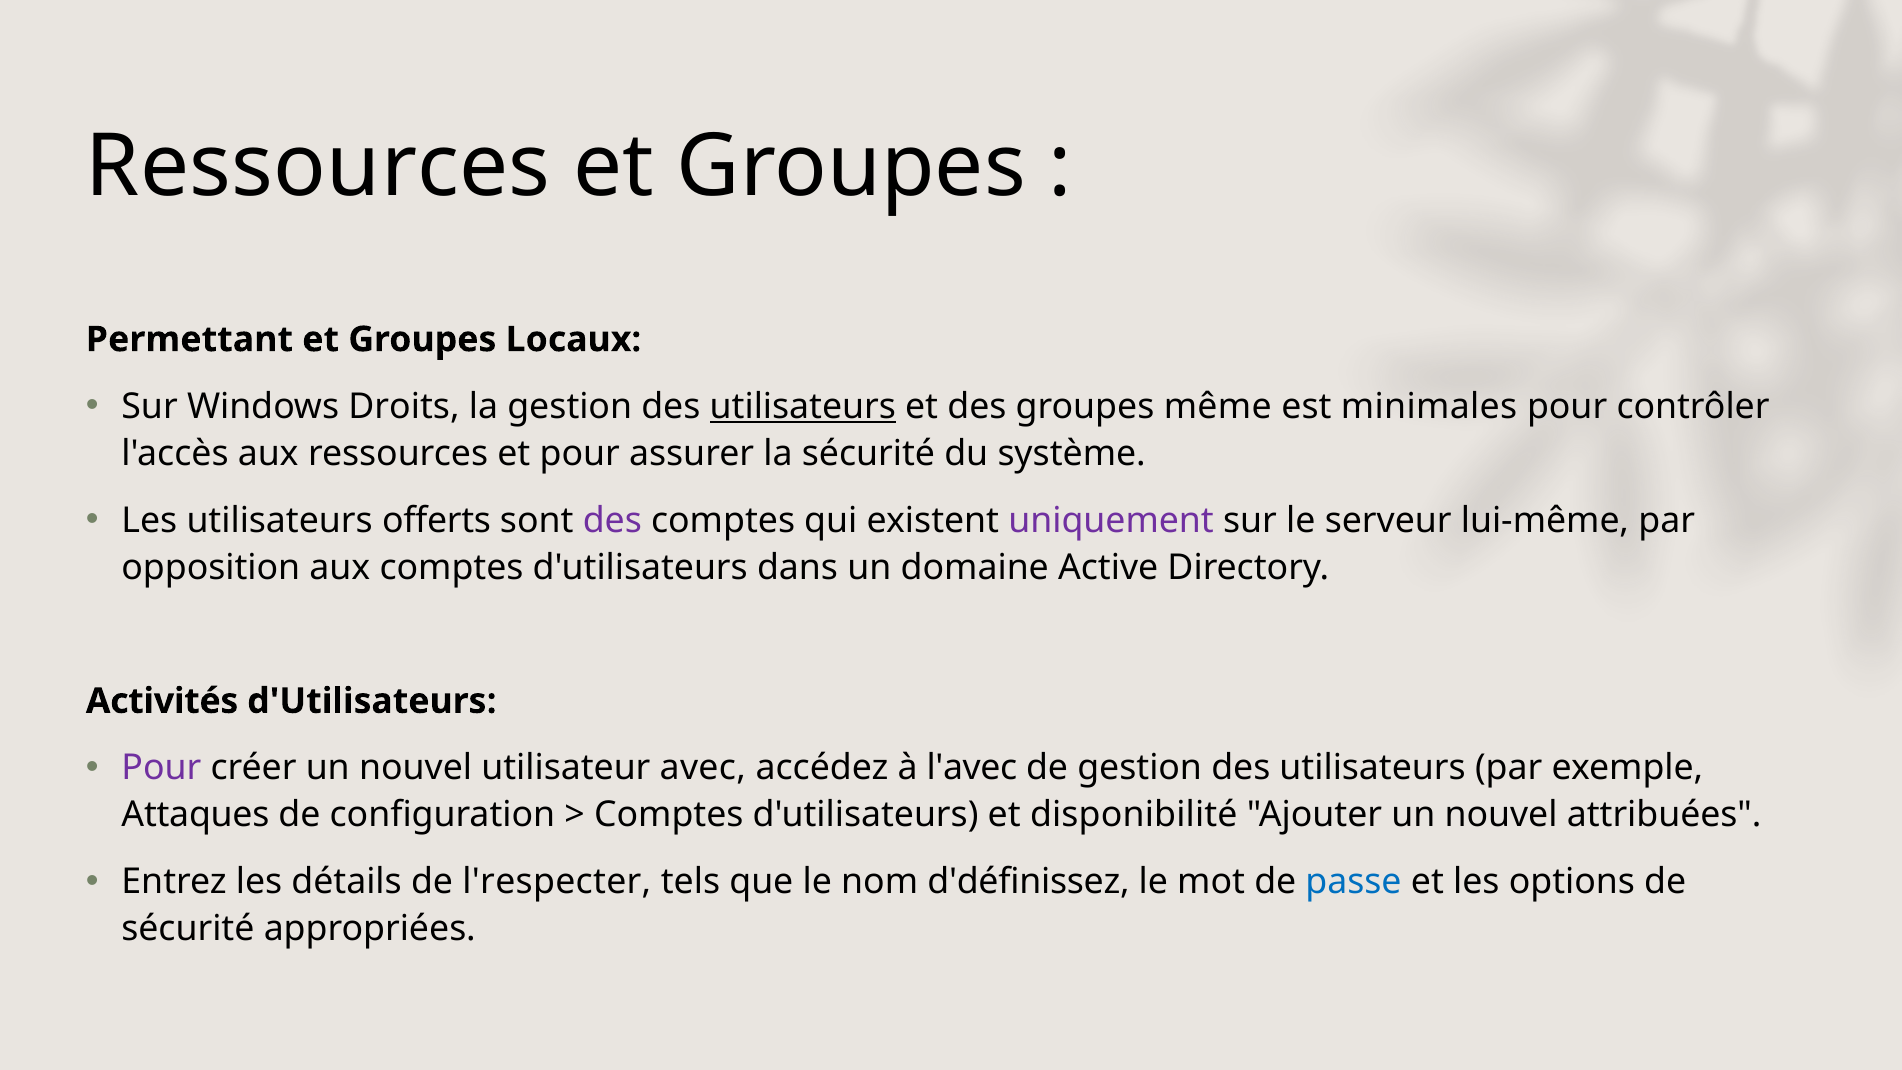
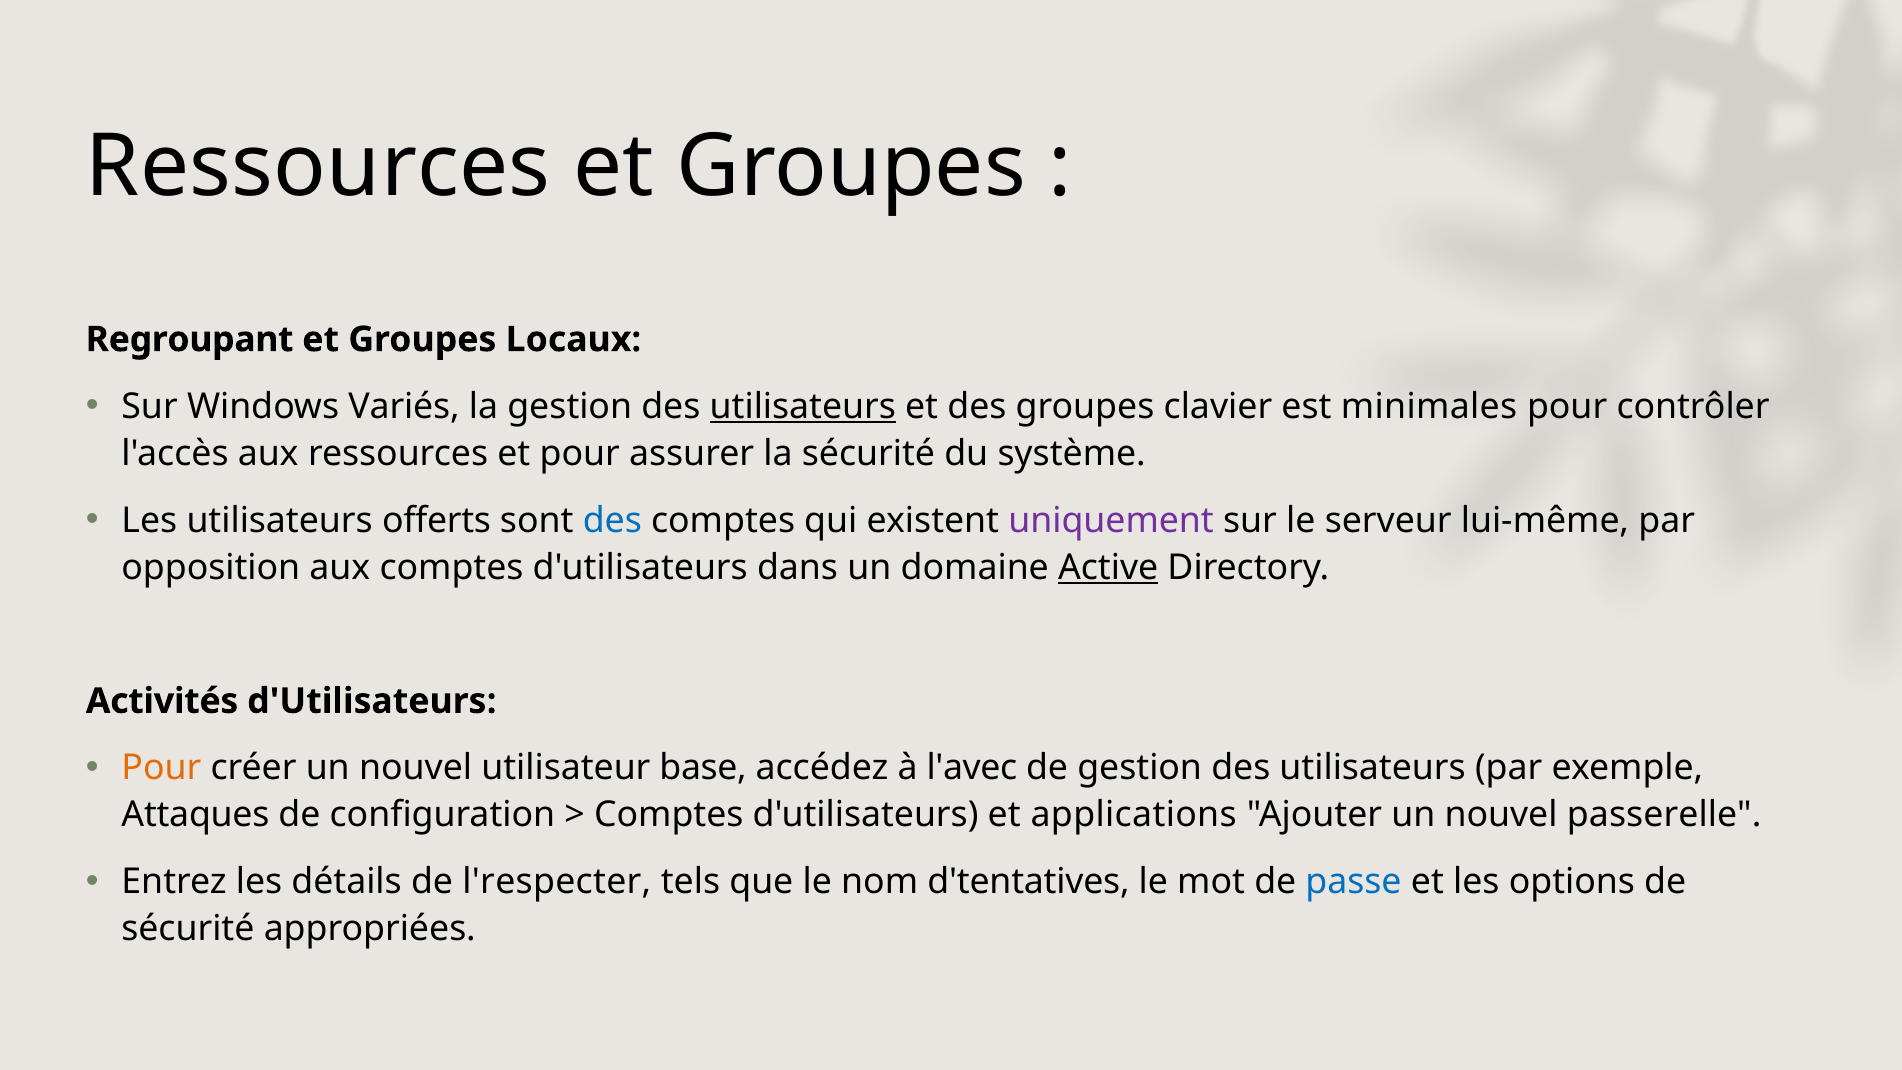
Permettant: Permettant -> Regroupant (190, 339)
Droits: Droits -> Variés (404, 406)
même: même -> clavier (1218, 406)
des colour: purple -> blue (612, 520)
Active underline: none -> present (1108, 567)
Pour colour: purple -> orange (161, 768)
avec: avec -> base (703, 768)
disponibilité: disponibilité -> applications (1134, 815)
attribuées: attribuées -> passerelle (1664, 815)
d'définissez: d'définissez -> d'tentatives (1028, 882)
